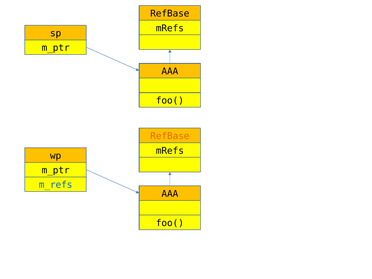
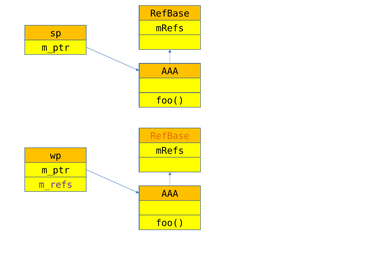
m_refs colour: blue -> purple (56, 185)
